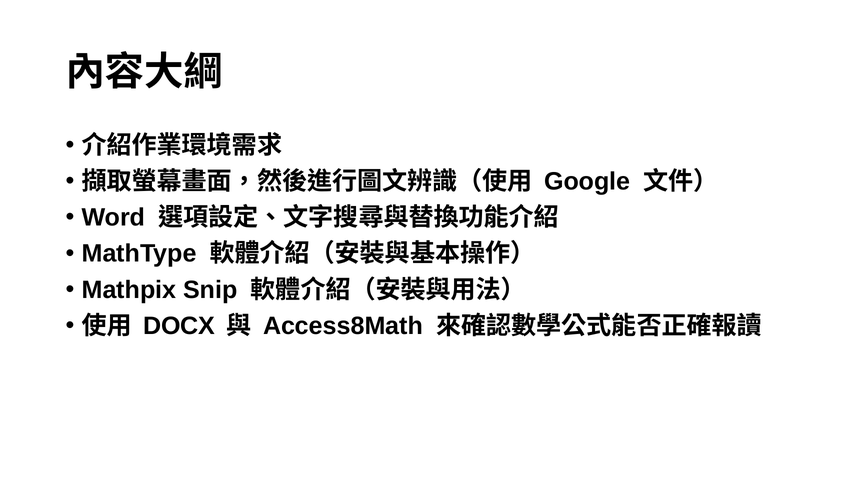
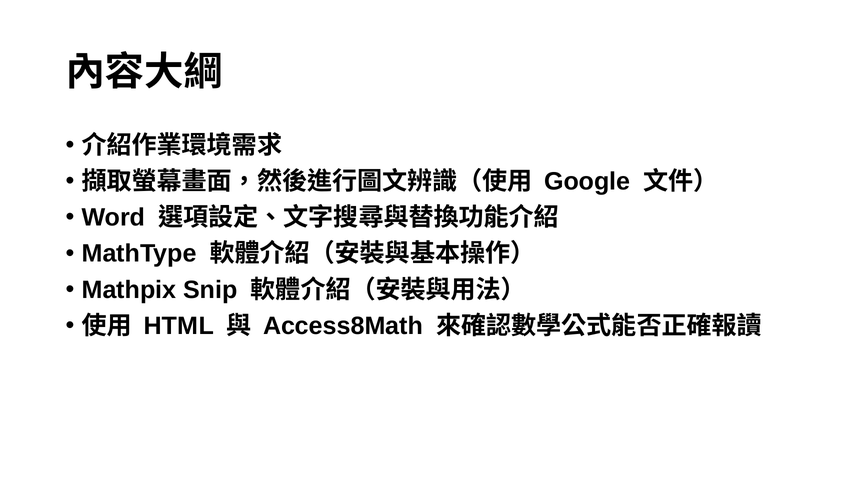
DOCX: DOCX -> HTML (179, 326)
